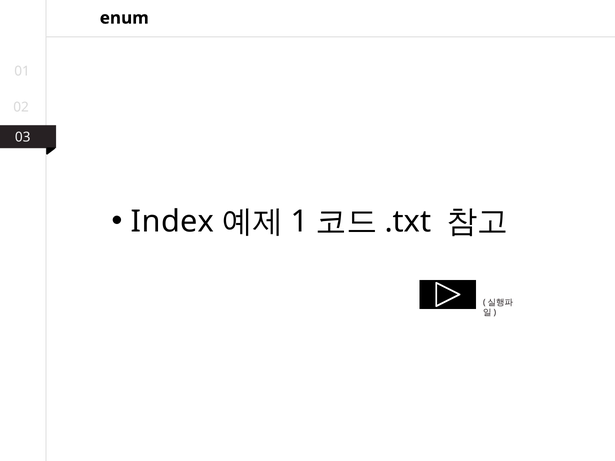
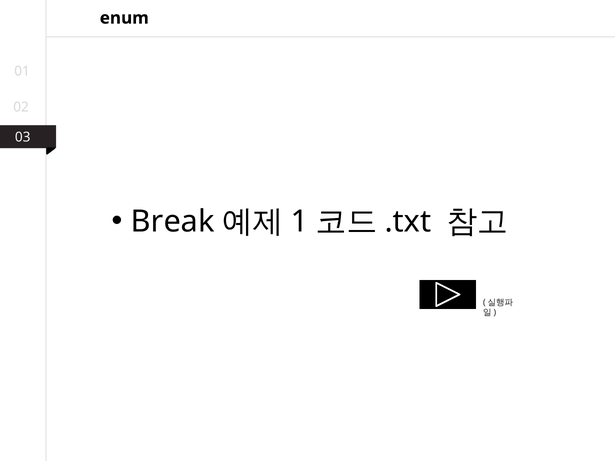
Index: Index -> Break (173, 222)
